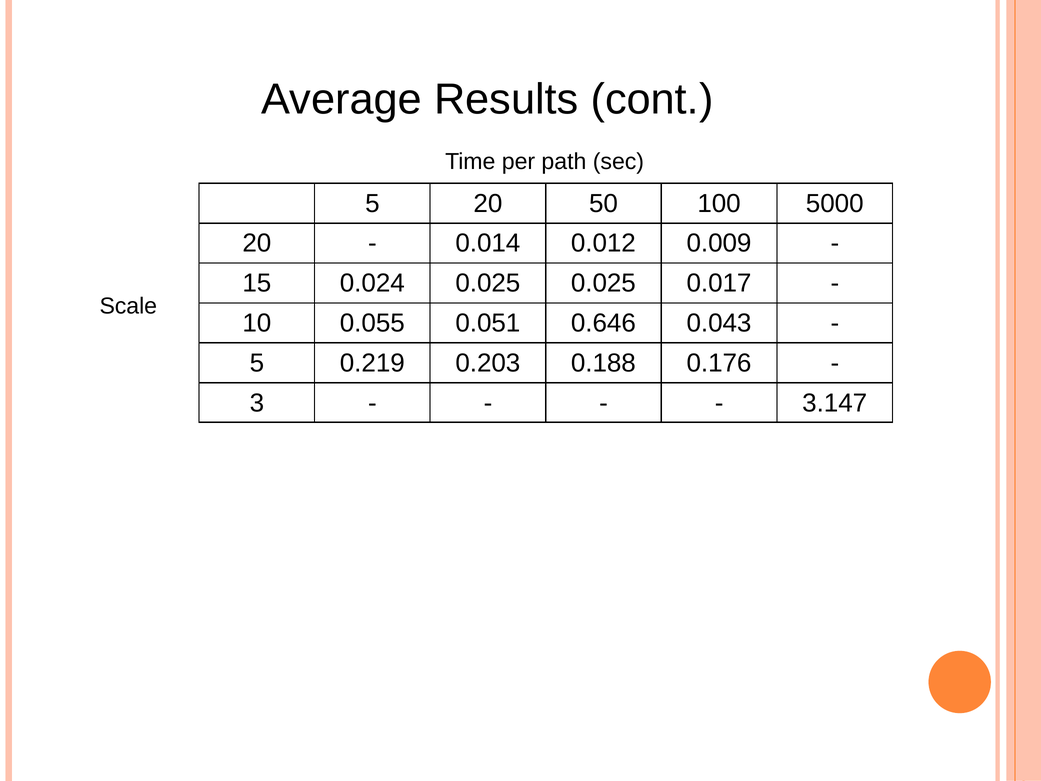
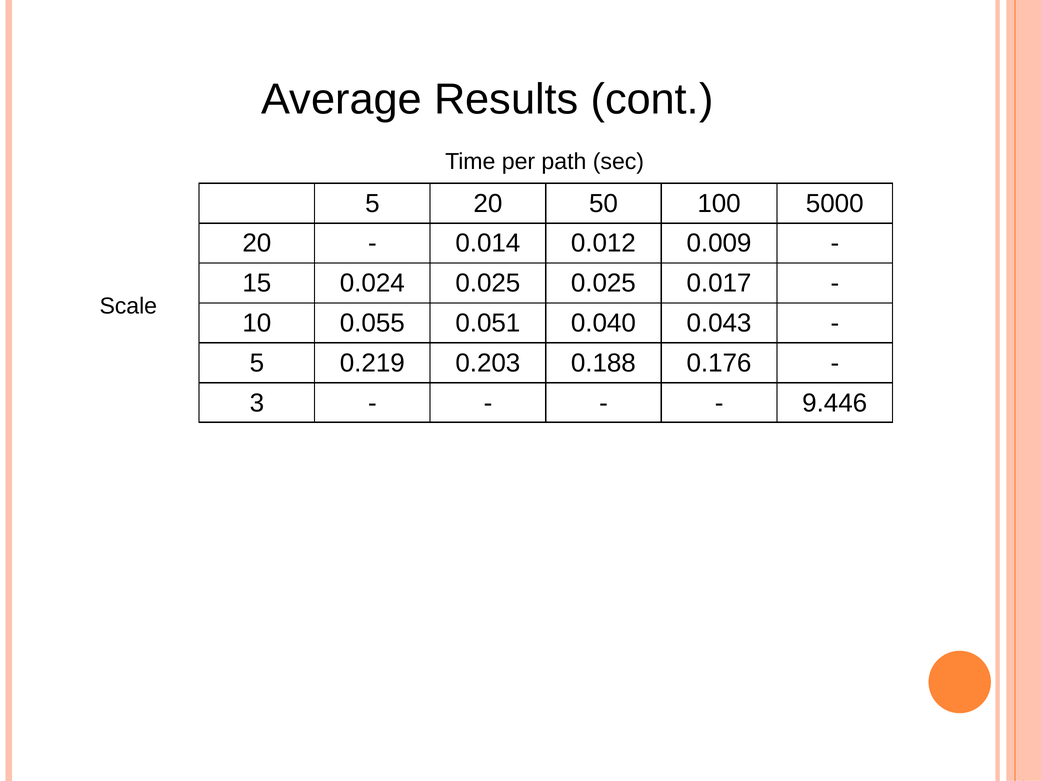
0.646: 0.646 -> 0.040 (603, 323)
3.147: 3.147 -> 9.446 (835, 403)
